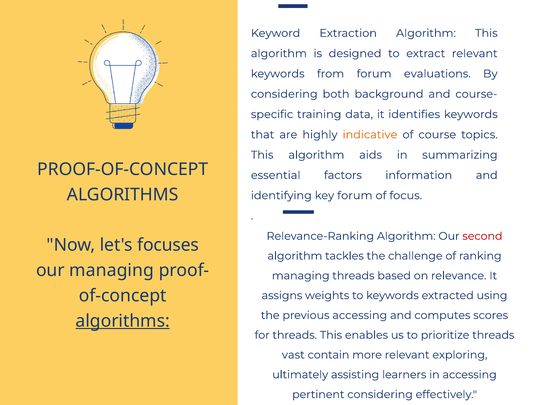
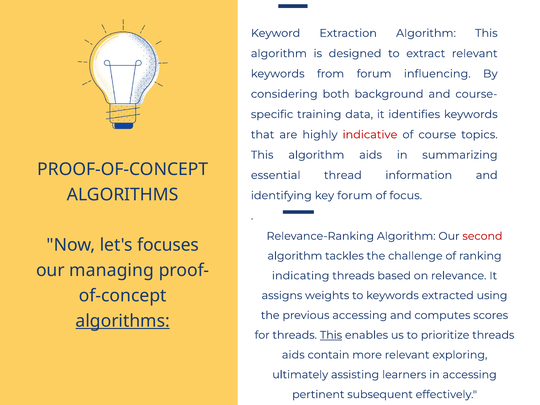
evaluations: evaluations -> influencing (437, 74)
indicative colour: orange -> red (370, 135)
factors: factors -> thread (343, 175)
managing: managing -> indicating (301, 276)
This underline: none -> present (331, 335)
vast: vast -> aids (293, 355)
pertinent considering: considering -> subsequent (380, 394)
